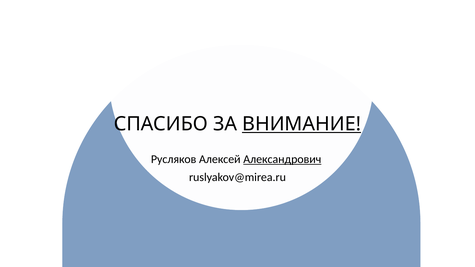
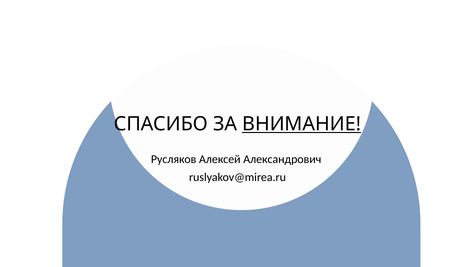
Александрович underline: present -> none (282, 159)
